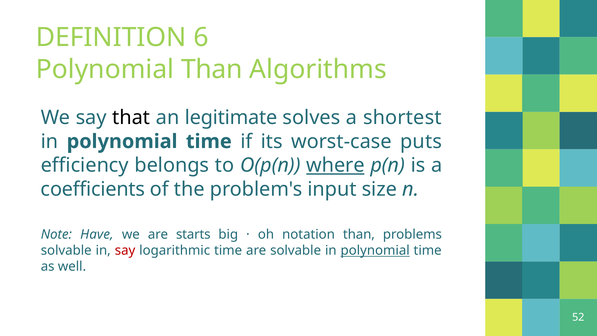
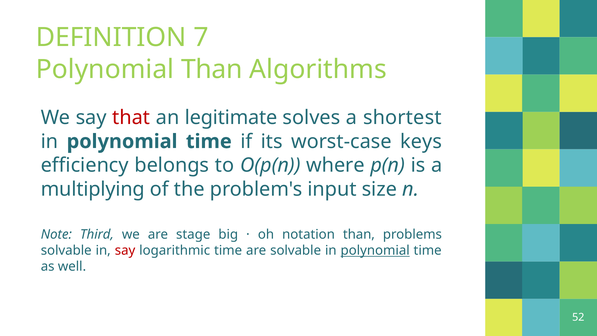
6: 6 -> 7 (201, 37)
that colour: black -> red (131, 118)
puts: puts -> keys (421, 141)
where underline: present -> none (335, 165)
coefficients: coefficients -> multiplying (93, 189)
Have: Have -> Third (97, 234)
starts: starts -> stage (193, 234)
